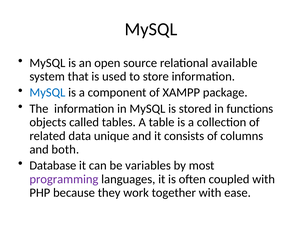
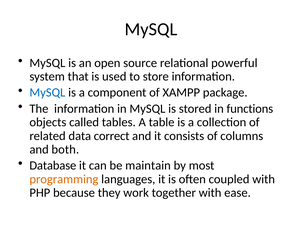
available: available -> powerful (234, 63)
unique: unique -> correct (112, 136)
variables: variables -> maintain (148, 165)
programming colour: purple -> orange (64, 179)
